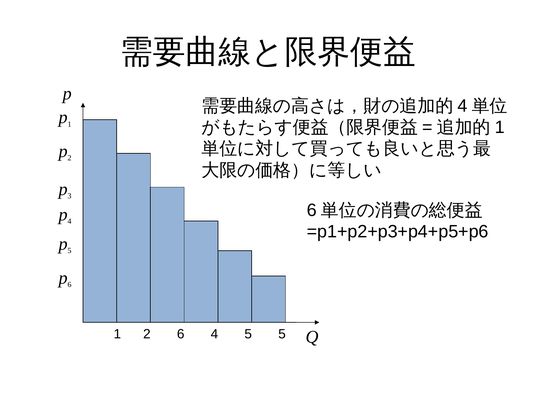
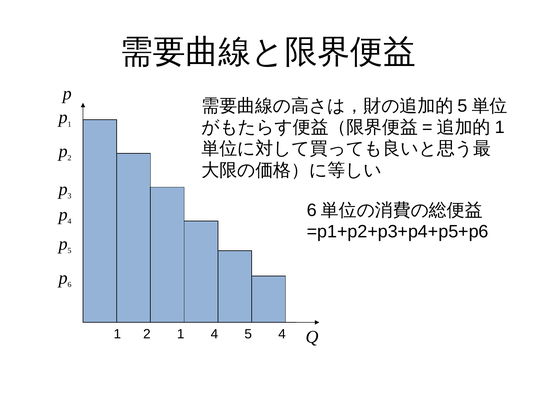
4: 4 -> 5 (462, 106)
2 6: 6 -> 1 (181, 334)
5 5: 5 -> 4 (282, 334)
